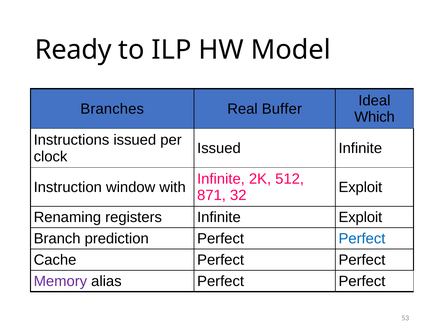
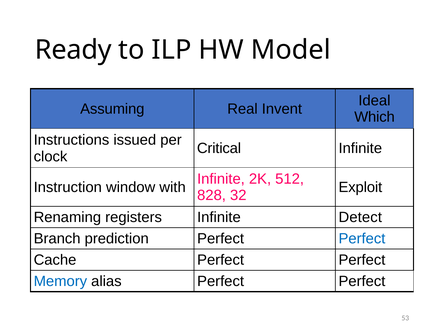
Branches: Branches -> Assuming (112, 109)
Buffer: Buffer -> Invent (282, 109)
Issued: Issued -> Critical (219, 148)
871: 871 -> 828 (212, 195)
Infinite Exploit: Exploit -> Detect (360, 217)
Memory colour: purple -> blue (60, 281)
